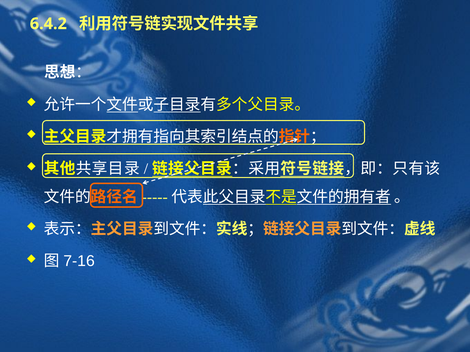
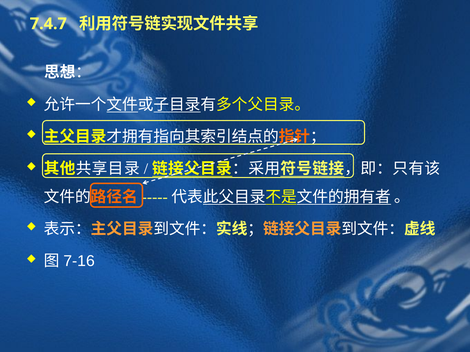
6.4.2: 6.4.2 -> 7.4.7 (48, 24)
